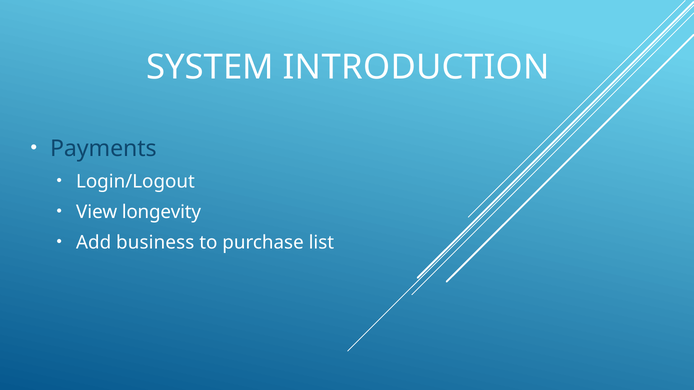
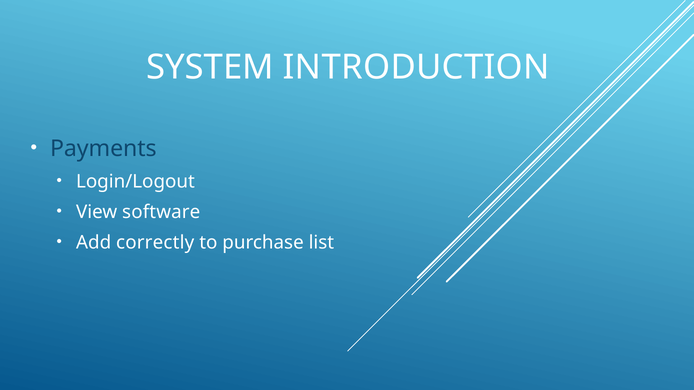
longevity: longevity -> software (161, 212)
business: business -> correctly (155, 243)
